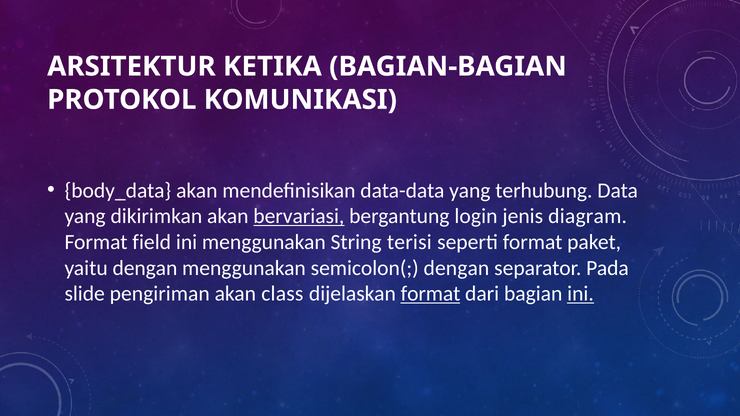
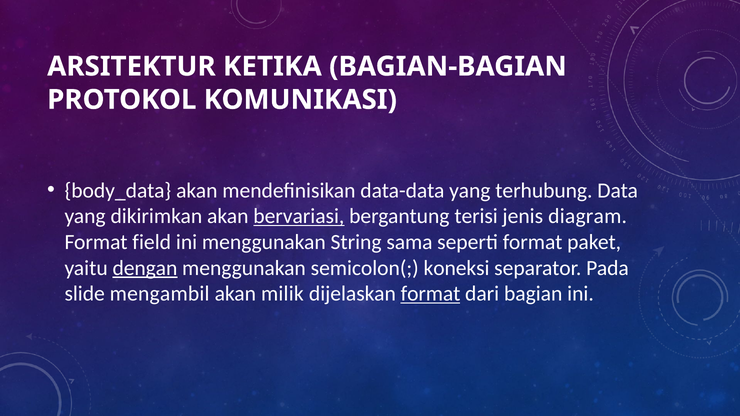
login: login -> terisi (476, 216)
terisi: terisi -> sama (409, 242)
dengan underline: none -> present (145, 268)
semicolon( dengan: dengan -> koneksi (457, 268)
pengiriman: pengiriman -> mengambil (160, 294)
class: class -> milik (282, 294)
ini underline: present -> none (581, 294)
